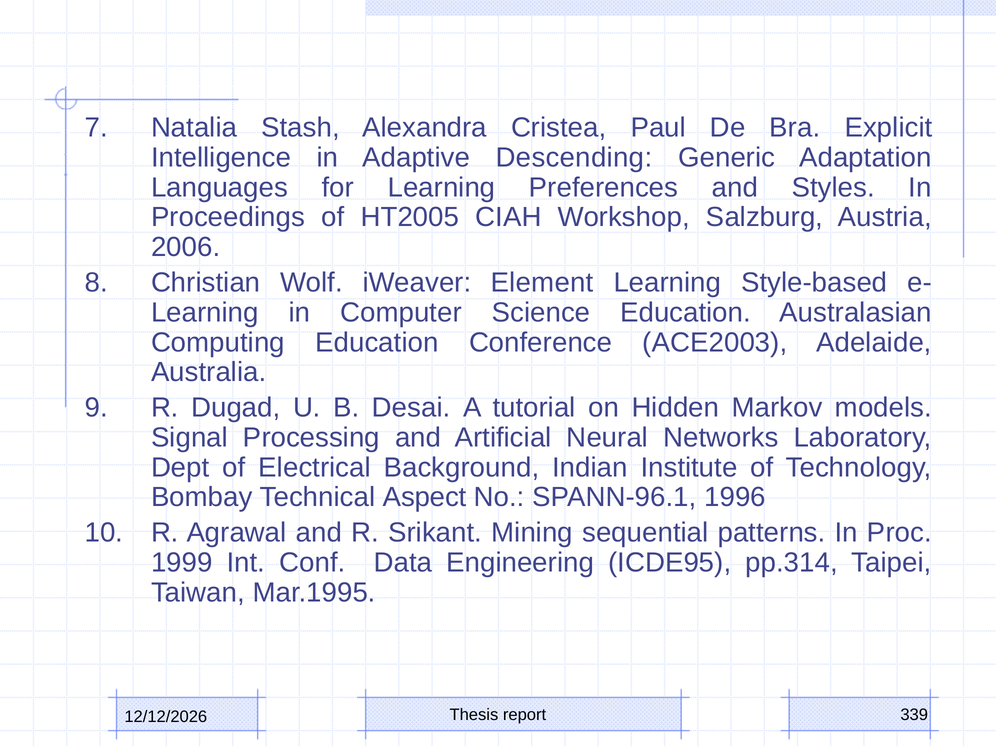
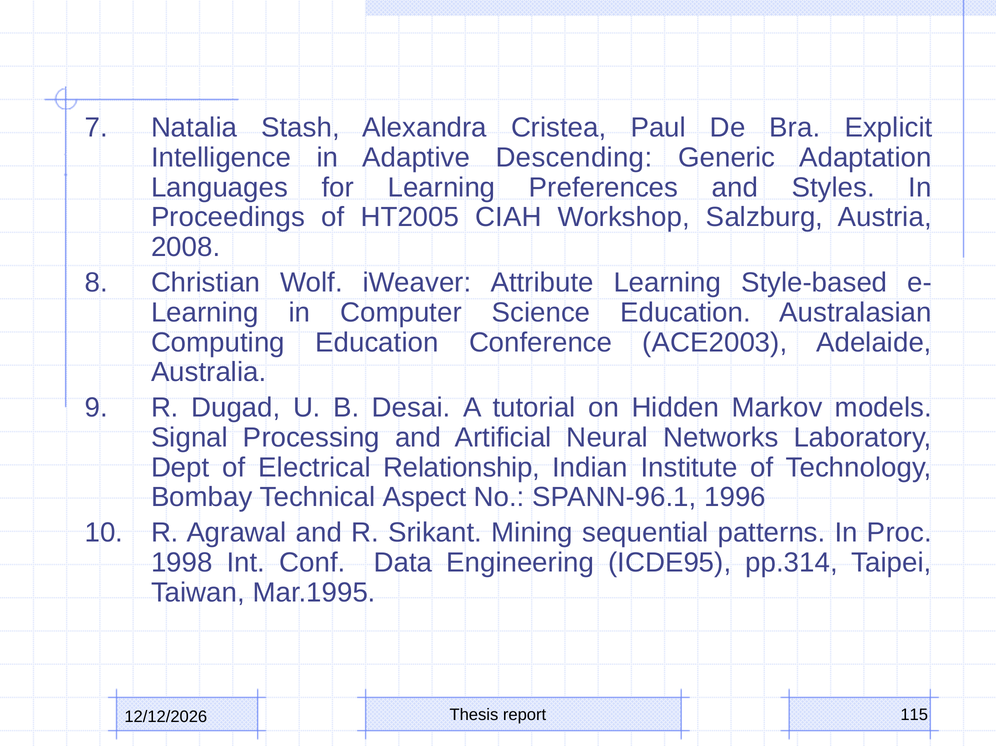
2006: 2006 -> 2008 (186, 247)
Element: Element -> Attribute (542, 283)
Background: Background -> Relationship (462, 467)
1999: 1999 -> 1998 (182, 563)
339: 339 -> 115 (914, 715)
